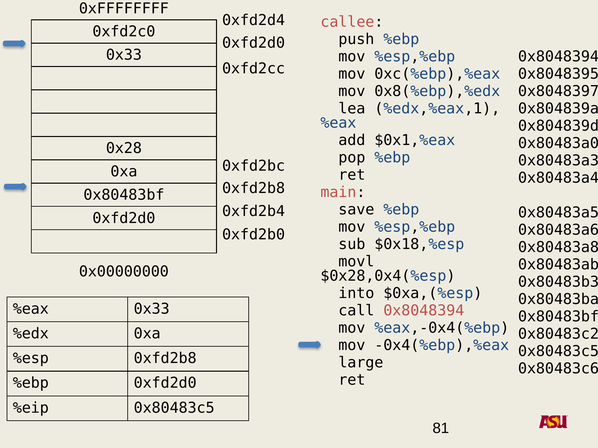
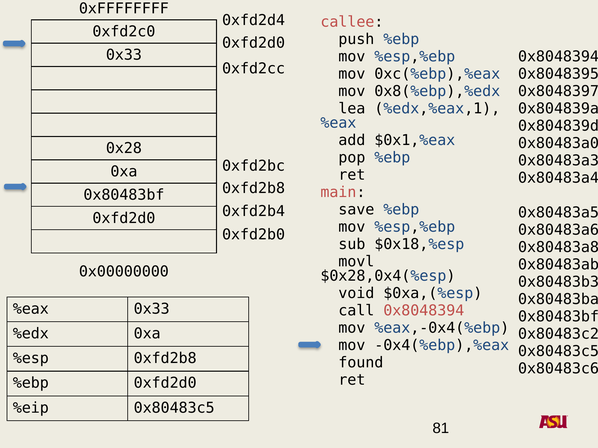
into: into -> void (356, 294)
large: large -> found (361, 363)
